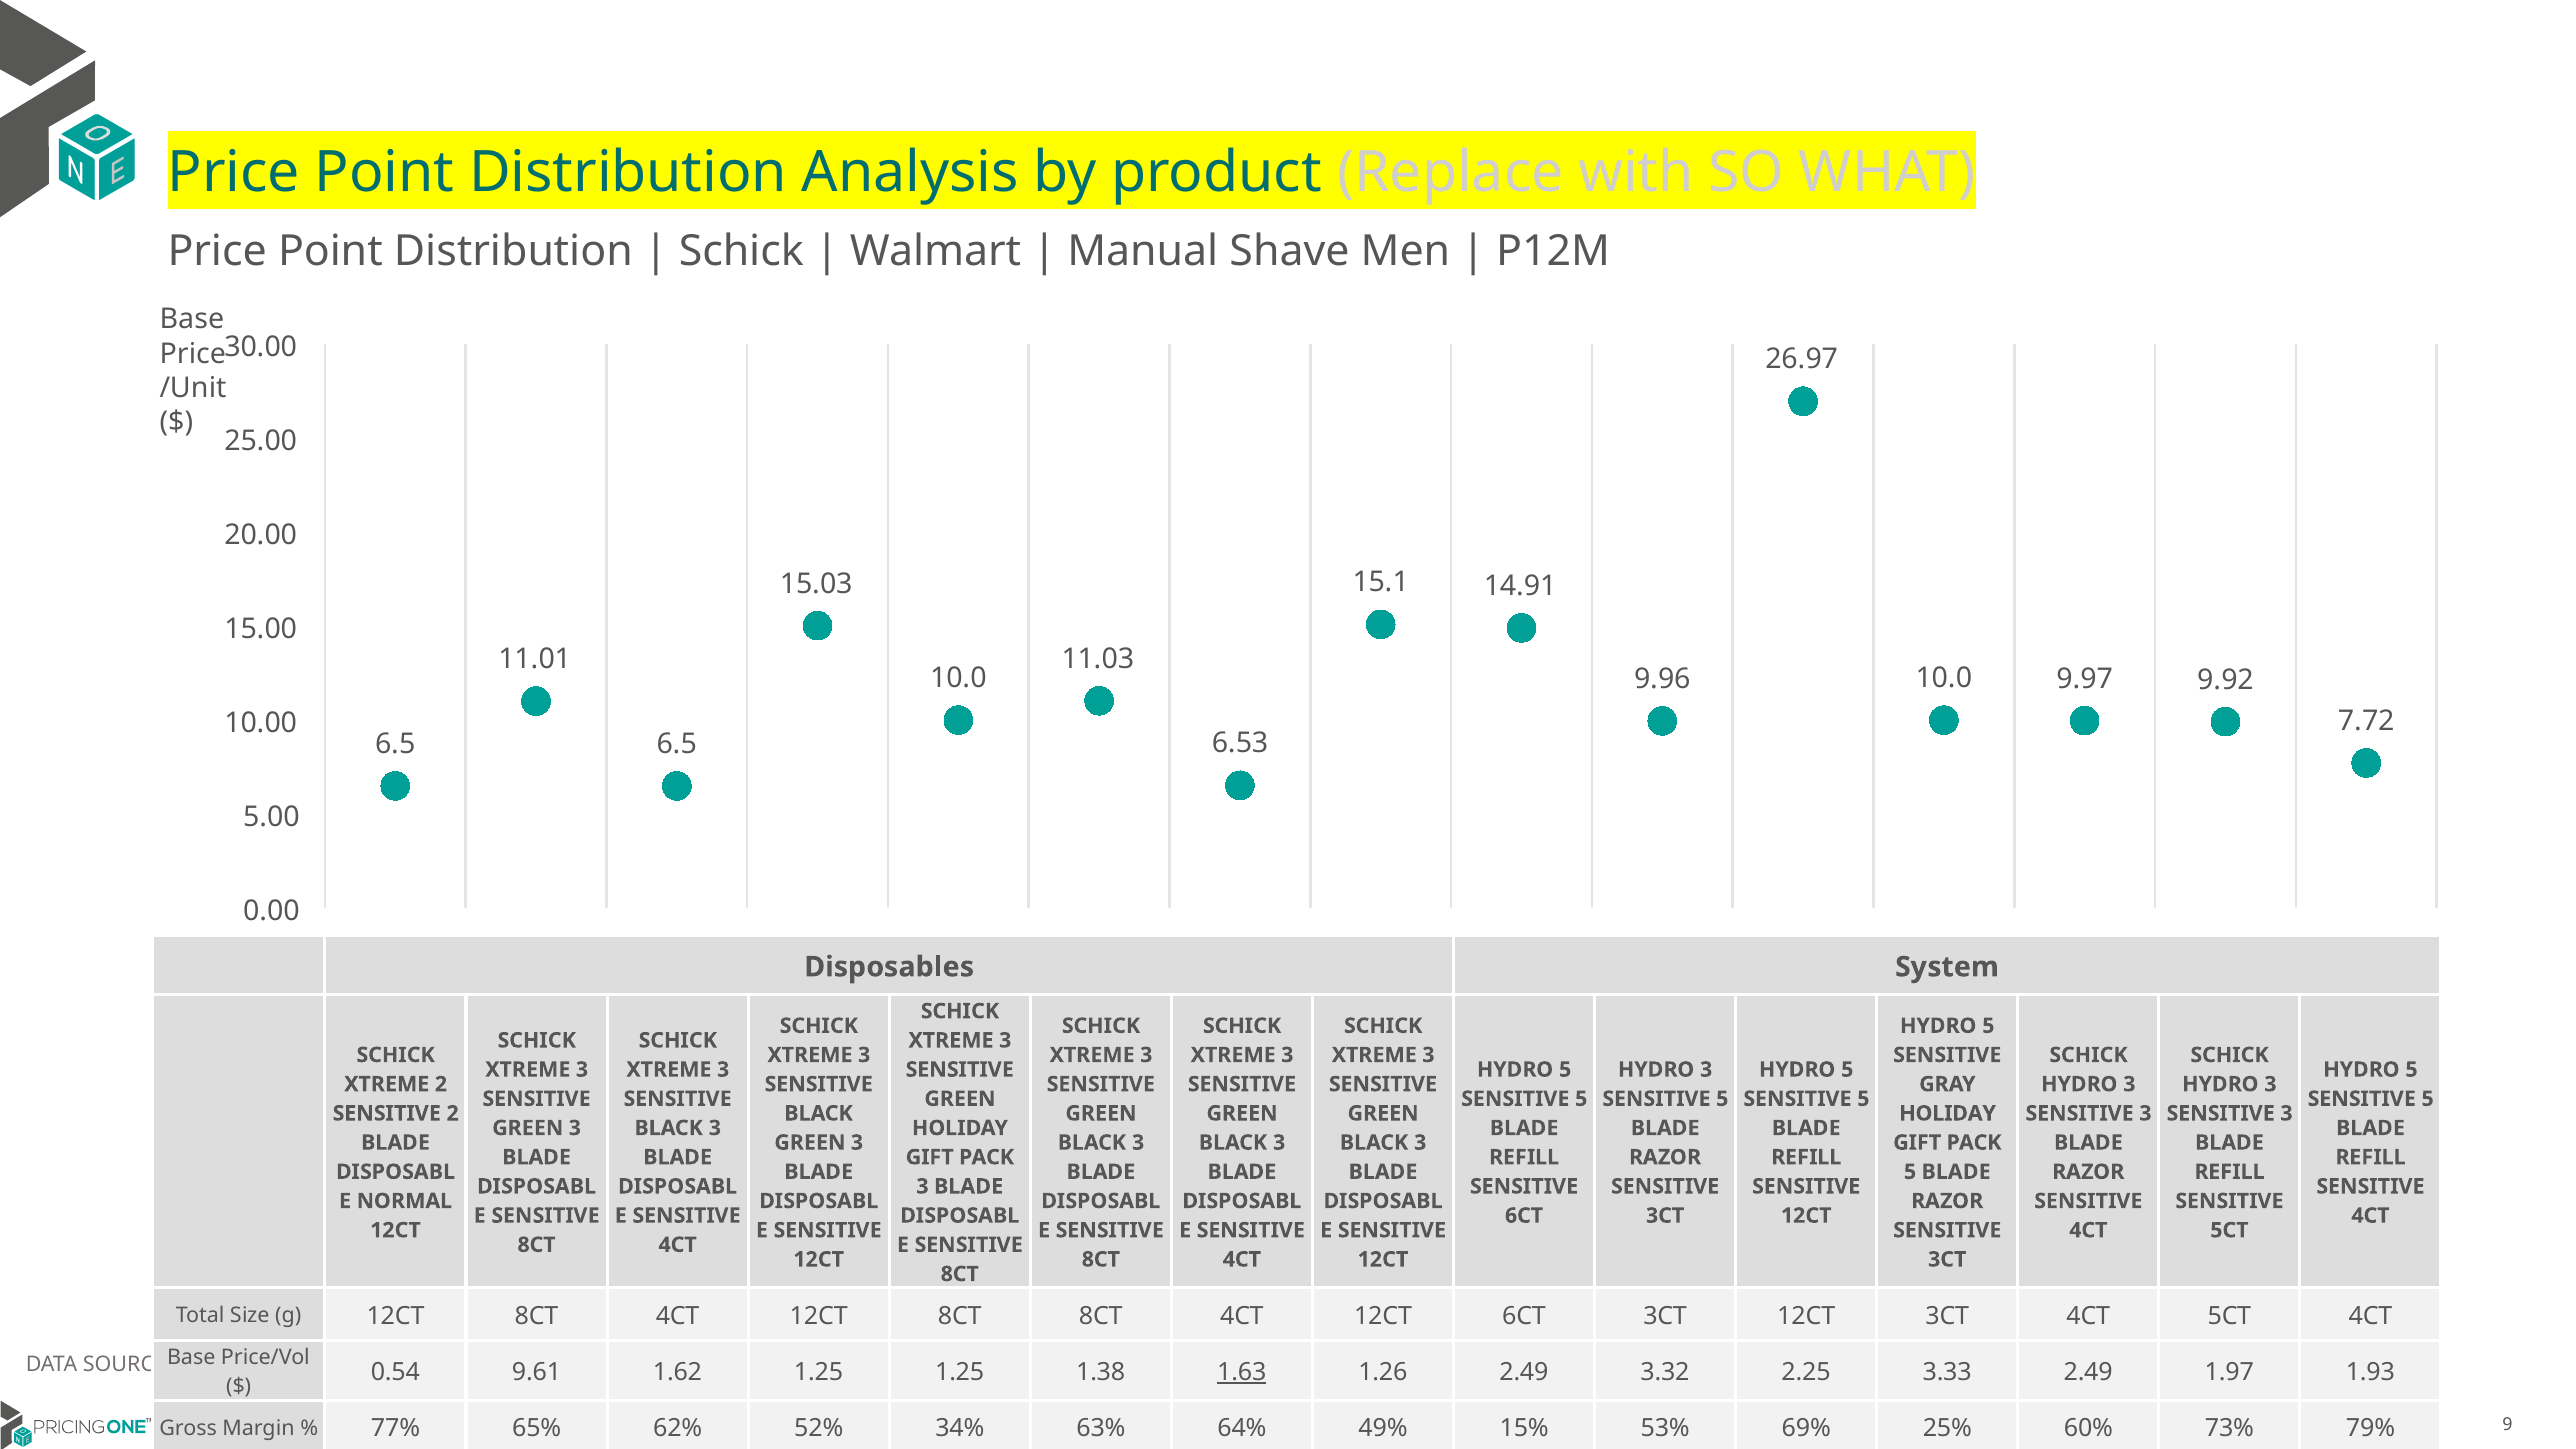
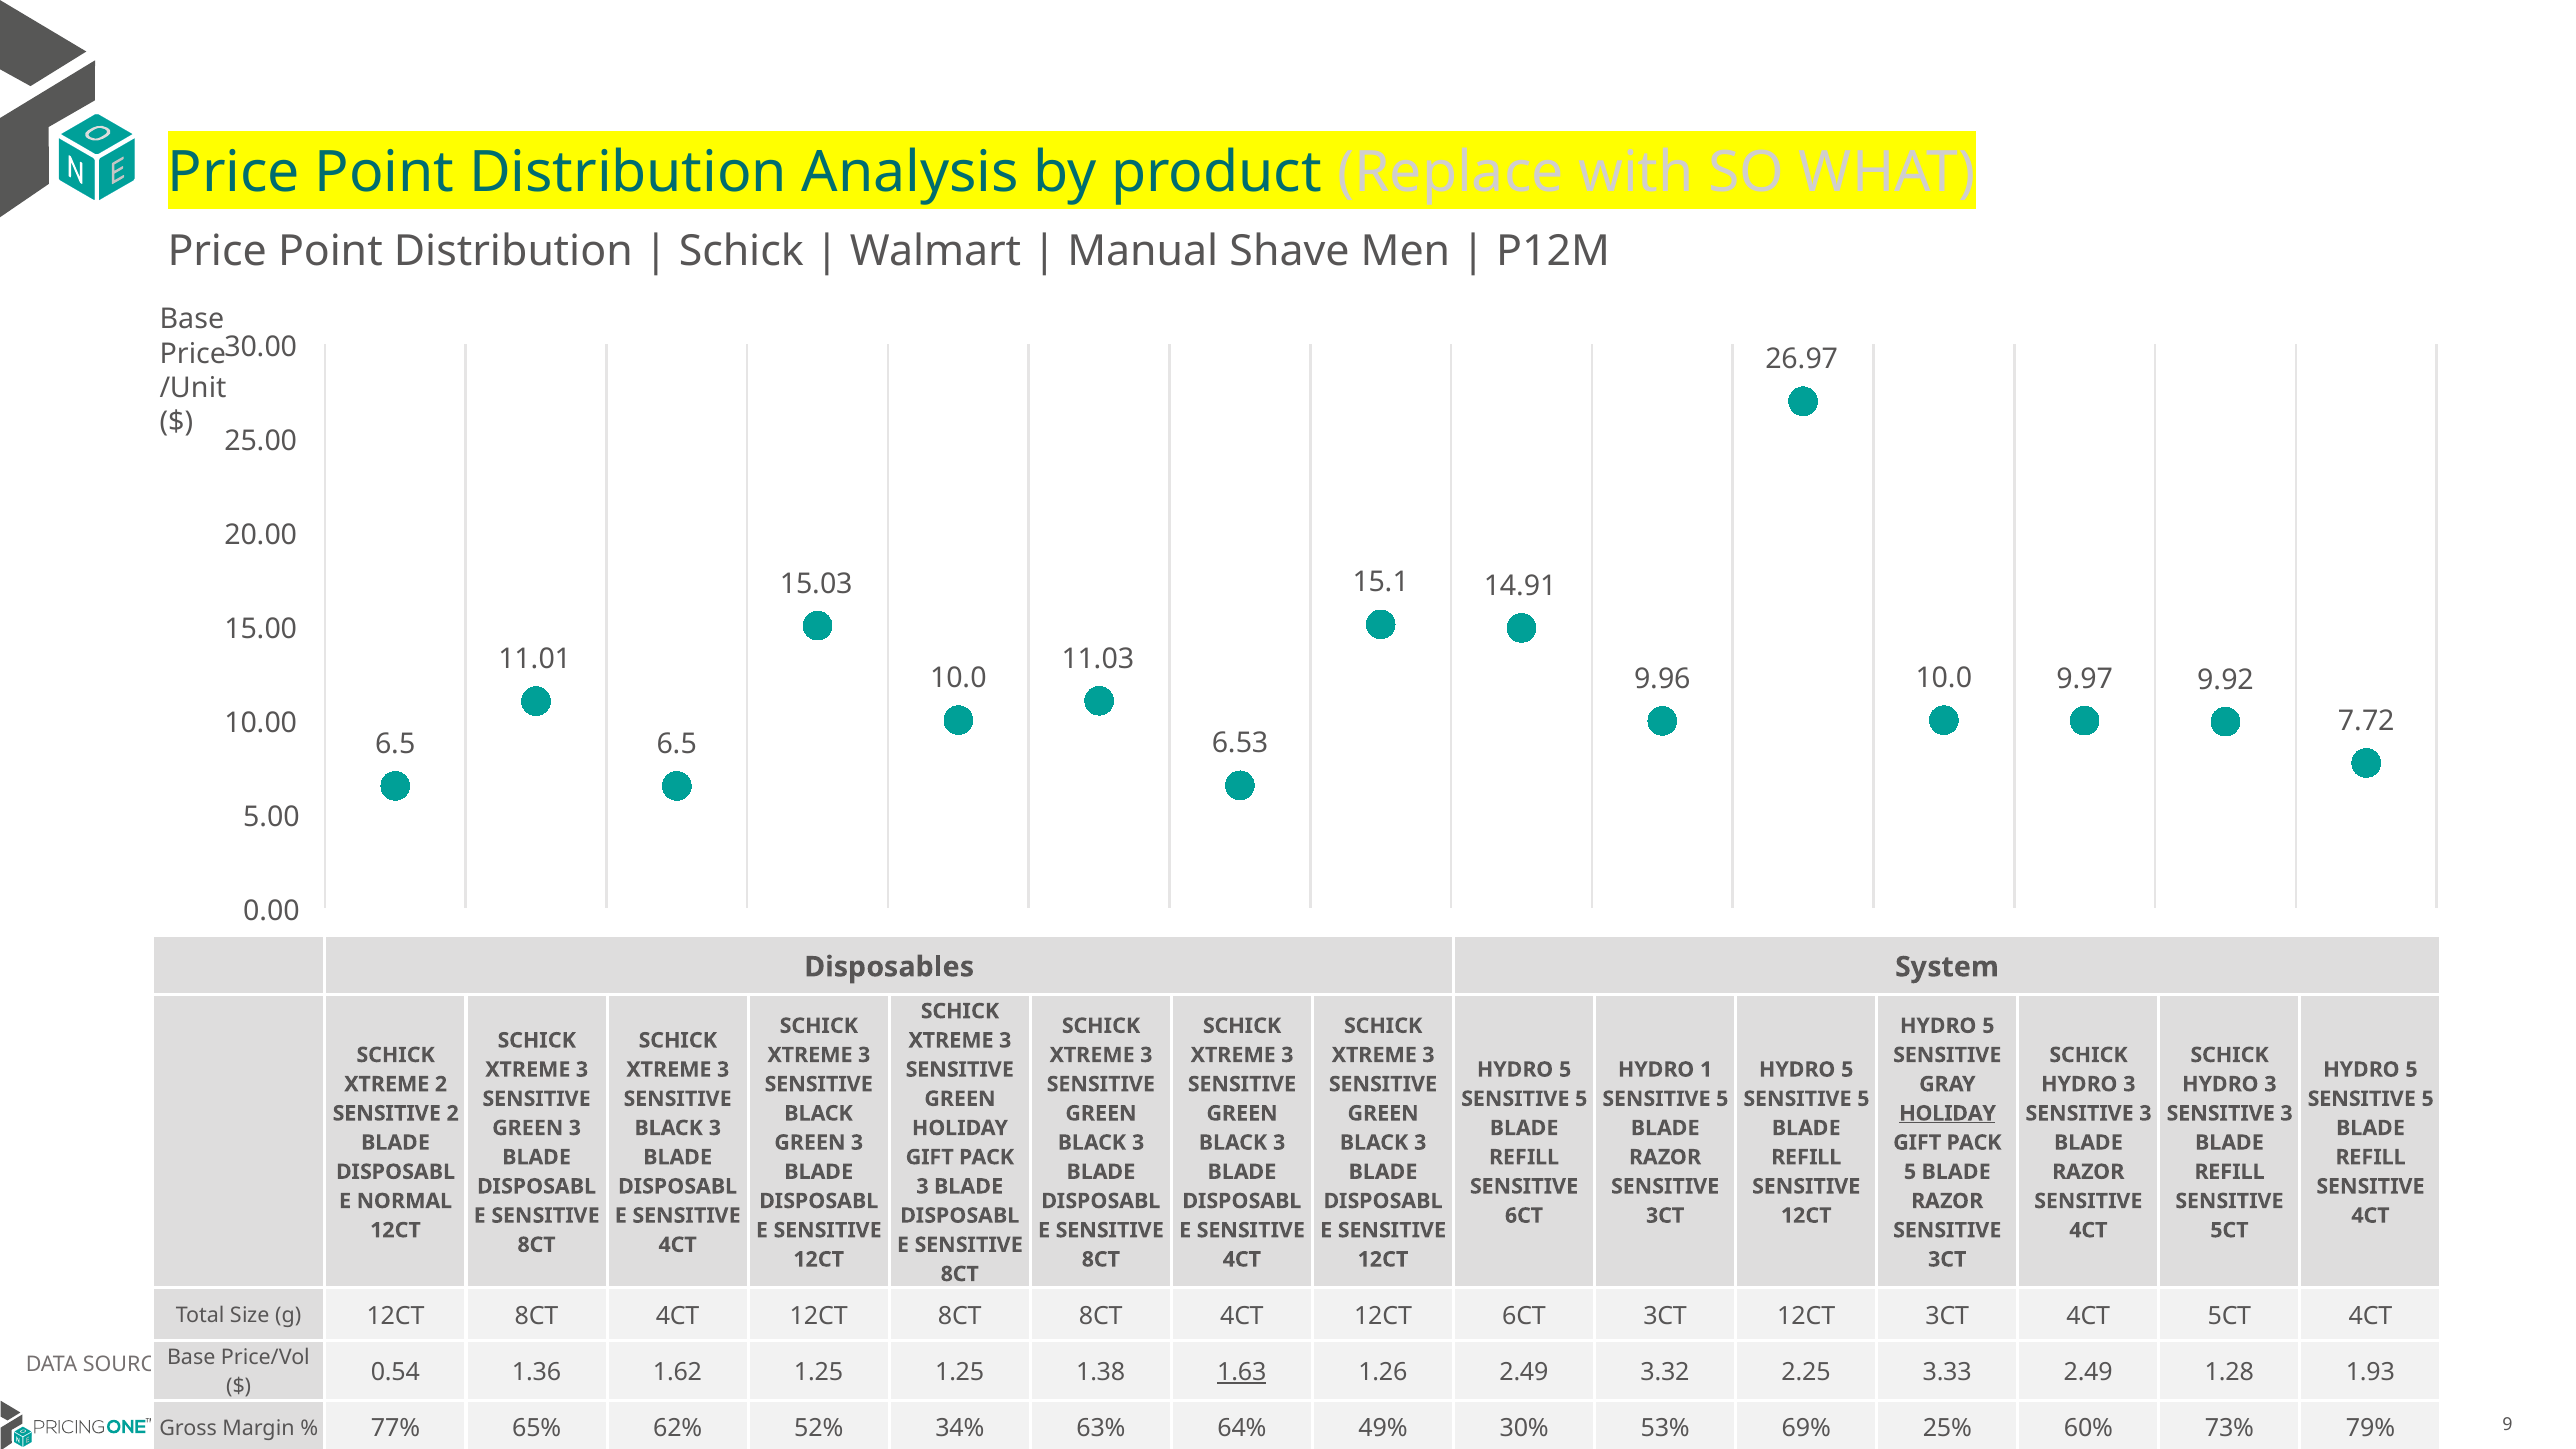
3: 3 -> 1 (1706, 1070)
HOLIDAY underline: none -> present (1948, 1113)
9.61: 9.61 -> 1.36 (536, 1372)
1.97: 1.97 -> 1.28 (2229, 1372)
15%: 15% -> 30% (1524, 1429)
